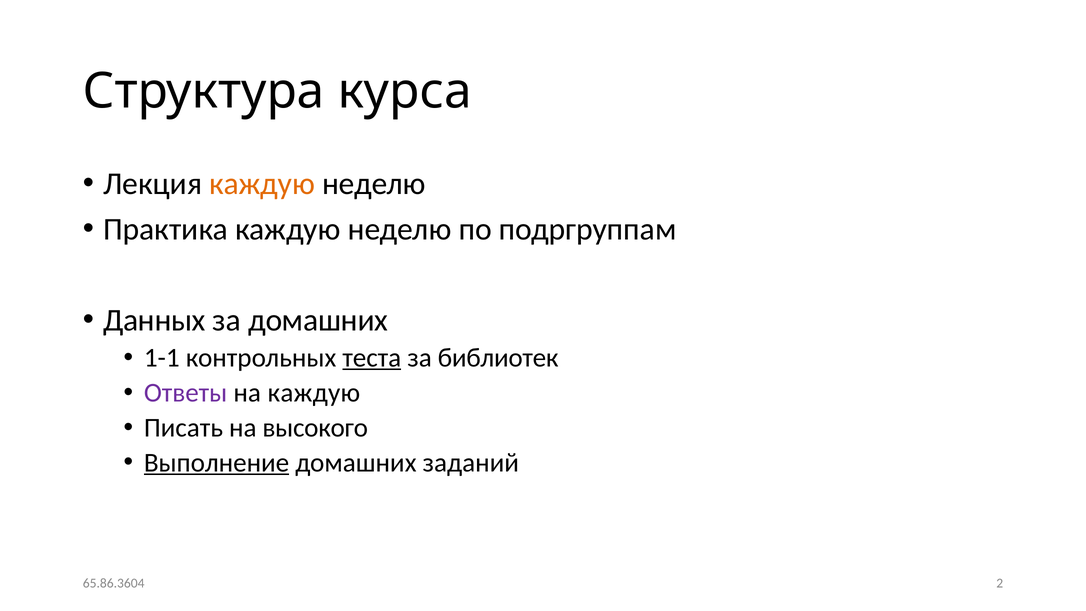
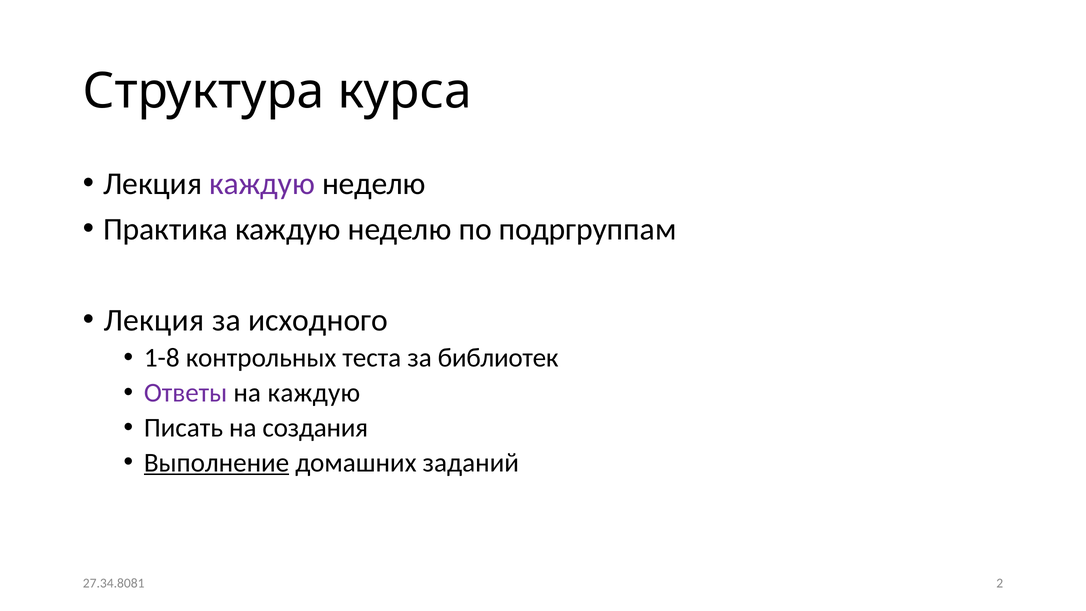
каждую colour: orange -> purple (262, 184)
Данных: Данных -> Лекция (154, 320)
за домашних: домашних -> исходного (318, 320)
1-1: 1-1 -> 1-8 (162, 358)
теста underline: present -> none (372, 358)
высокого: высокого -> создания (315, 428)
65.86.3604: 65.86.3604 -> 27.34.8081 (114, 583)
